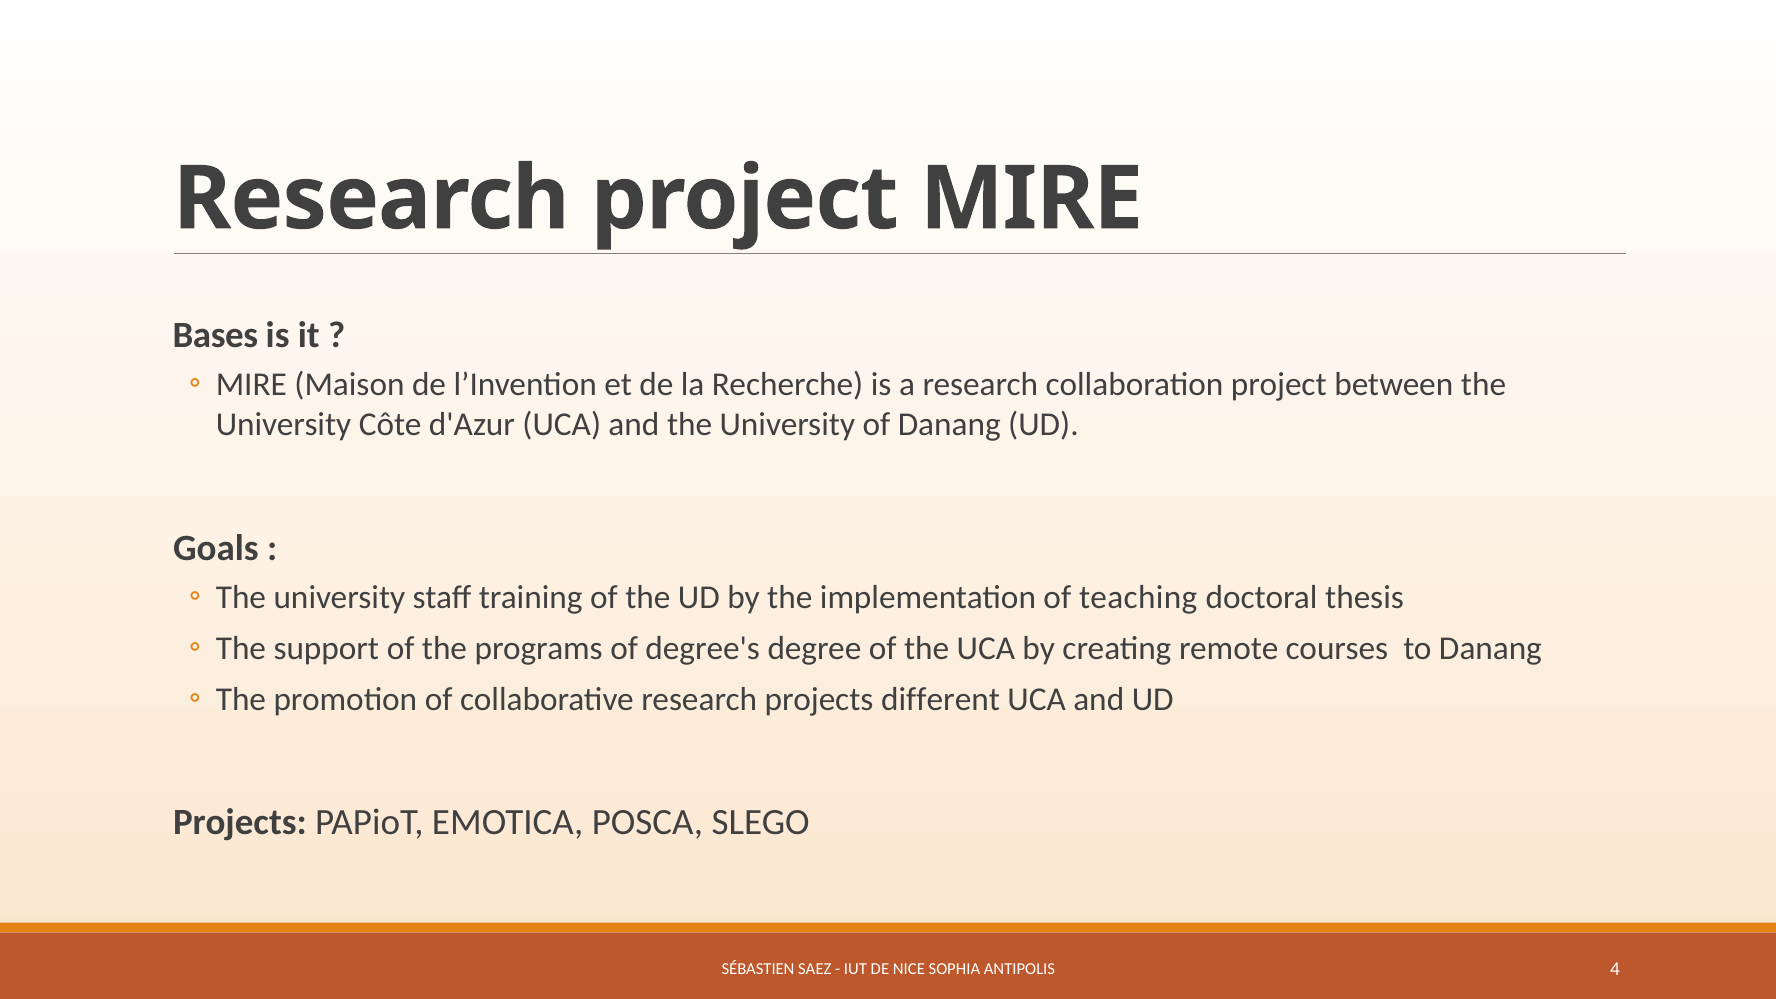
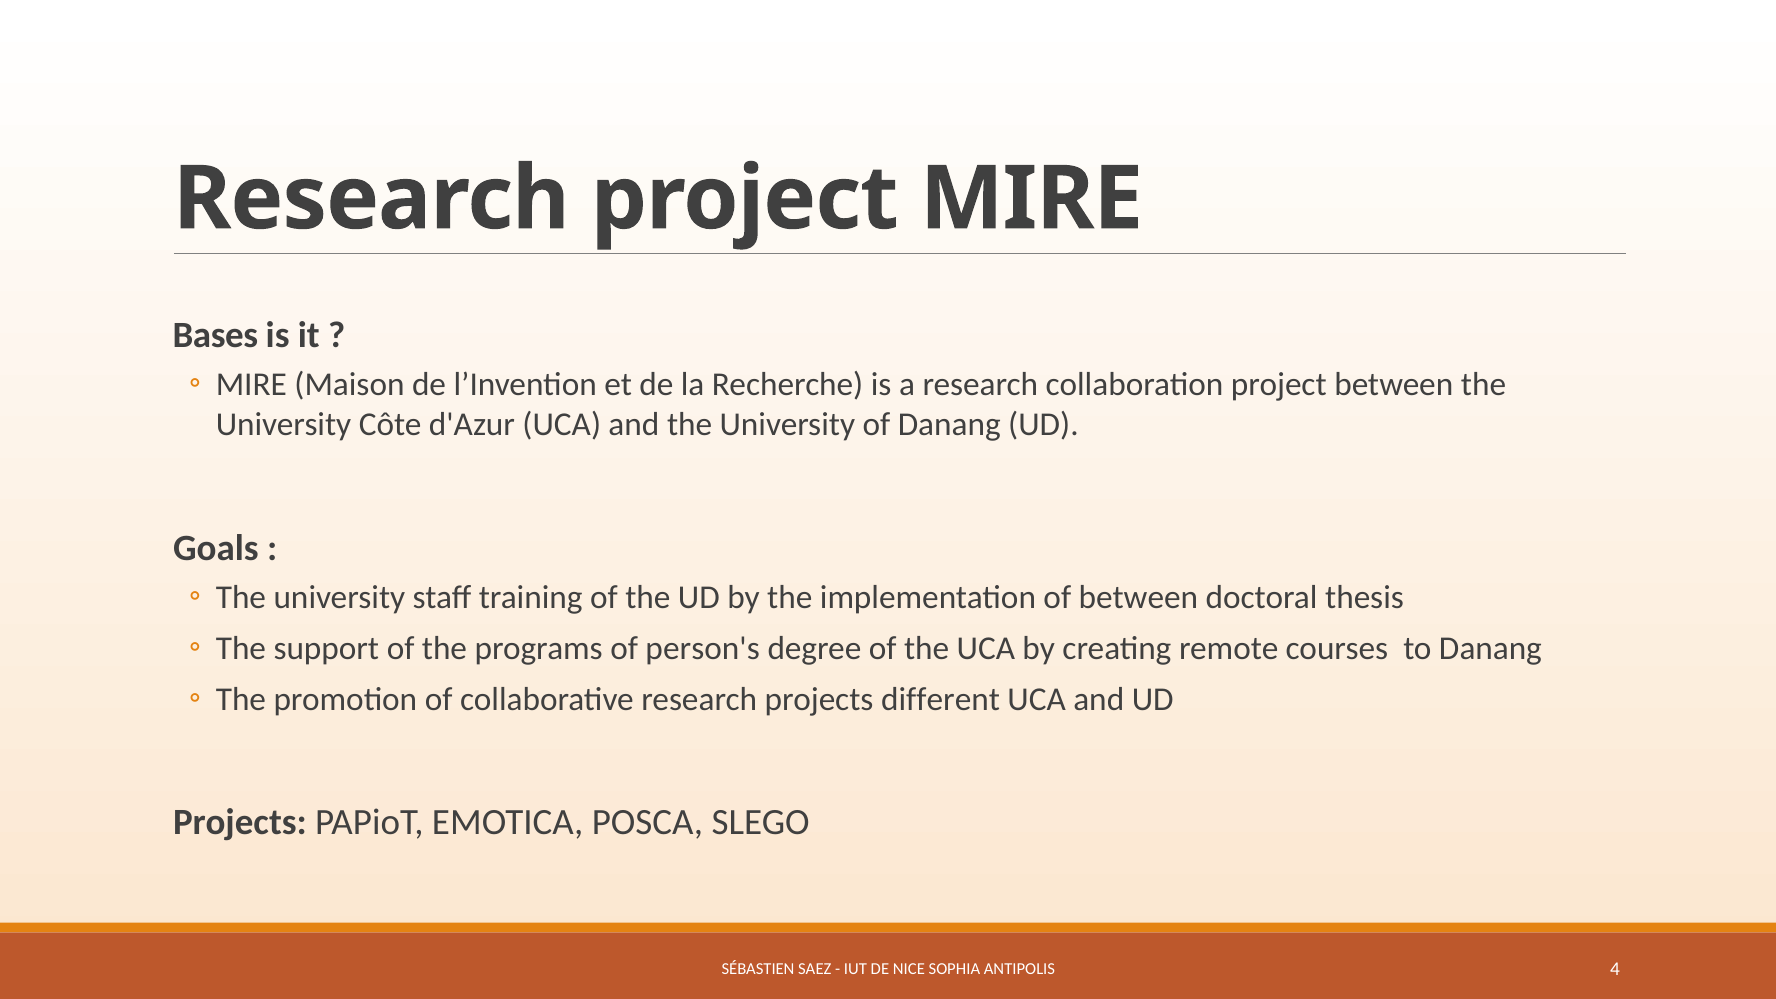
of teaching: teaching -> between (1138, 597)
degree's: degree's -> person's (703, 648)
